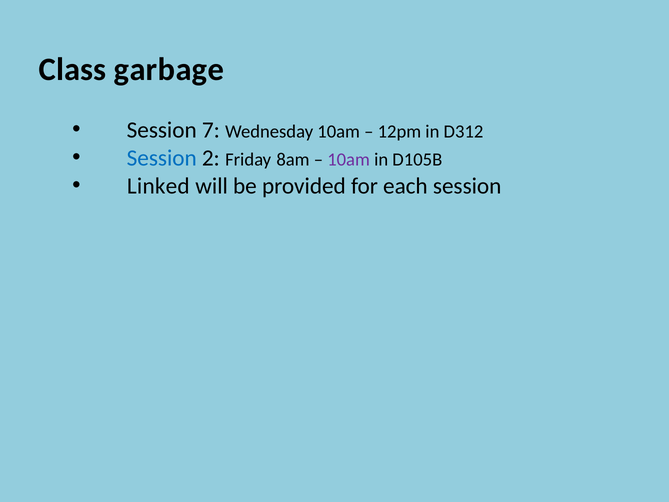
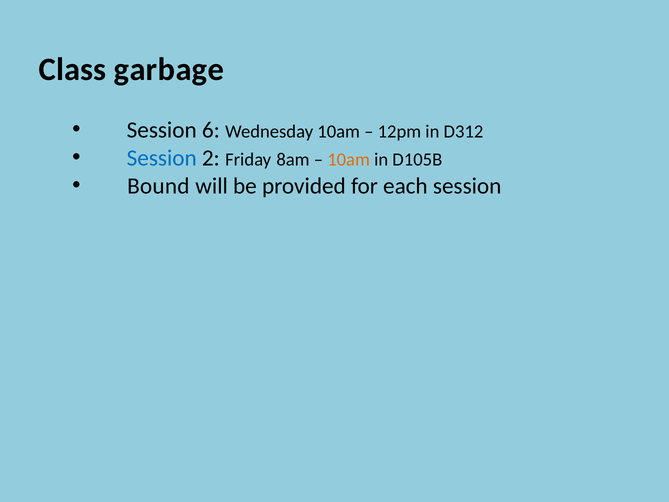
7: 7 -> 6 (211, 130)
10am colour: purple -> orange (349, 159)
Linked: Linked -> Bound (158, 186)
